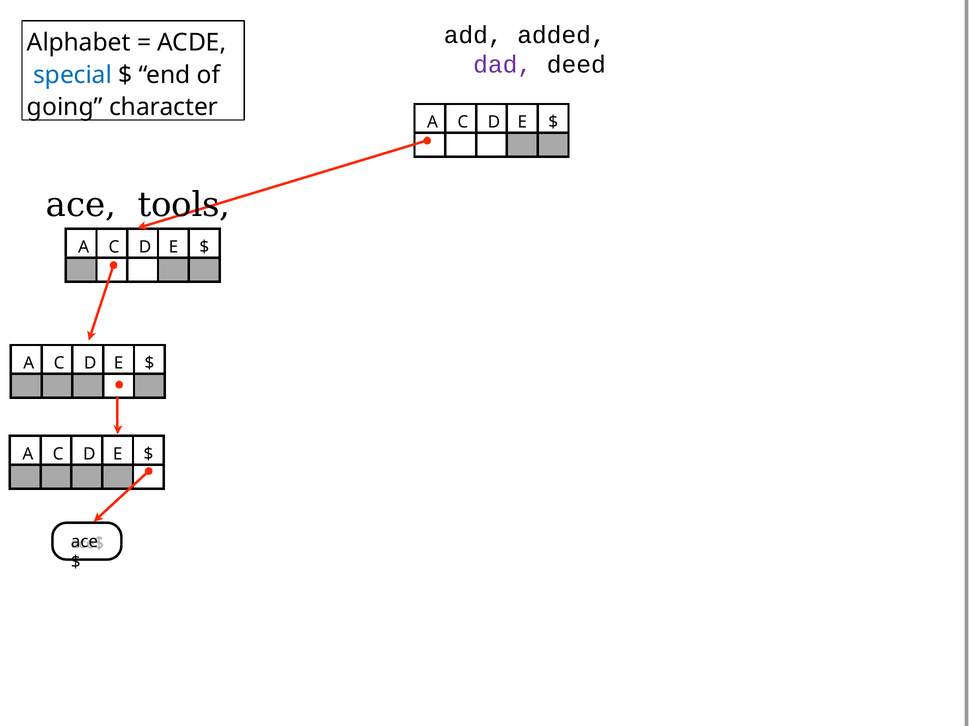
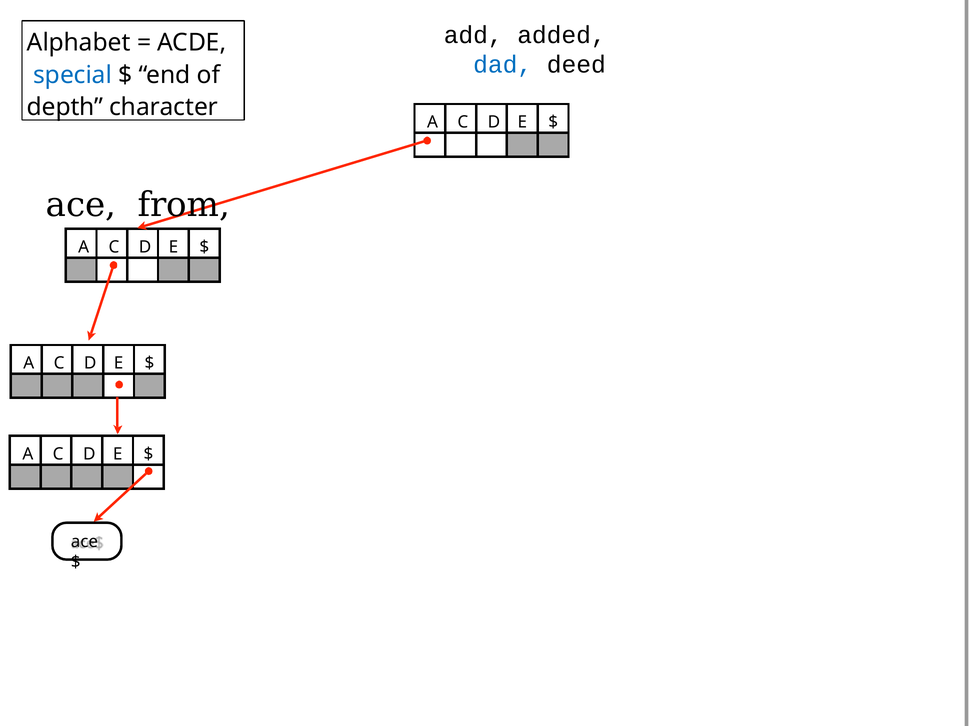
dad colour: purple -> blue (503, 65)
going: going -> depth (65, 107)
tools: tools -> from (184, 205)
